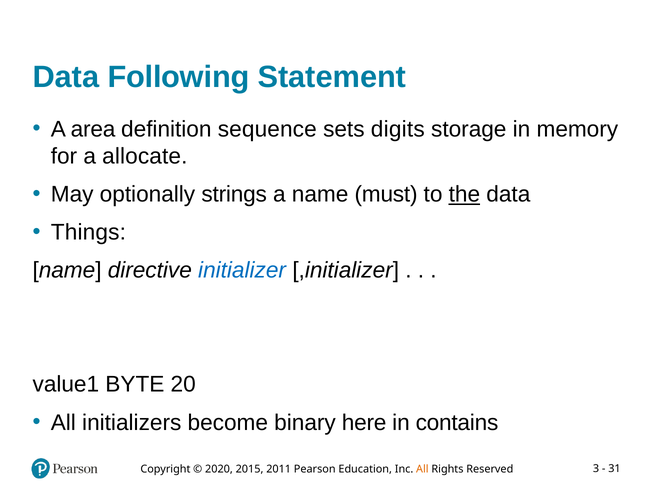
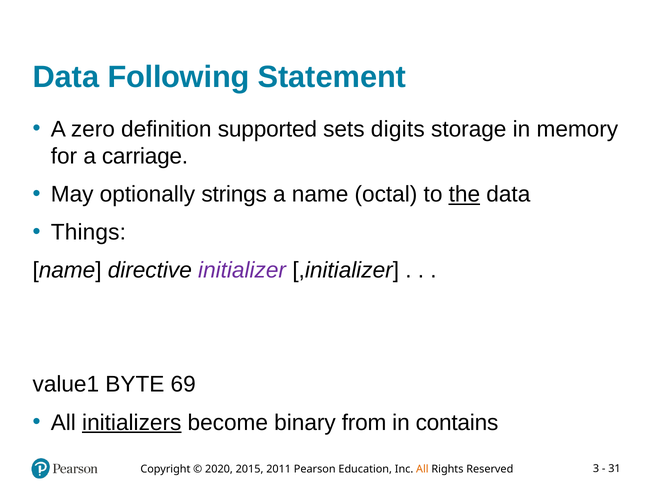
area: area -> zero (93, 129)
sequence: sequence -> supported (267, 129)
allocate: allocate -> carriage (145, 156)
must: must -> octal (386, 194)
initializer colour: blue -> purple (242, 270)
20: 20 -> 69 (183, 385)
initializers underline: none -> present (132, 423)
here: here -> from (364, 423)
